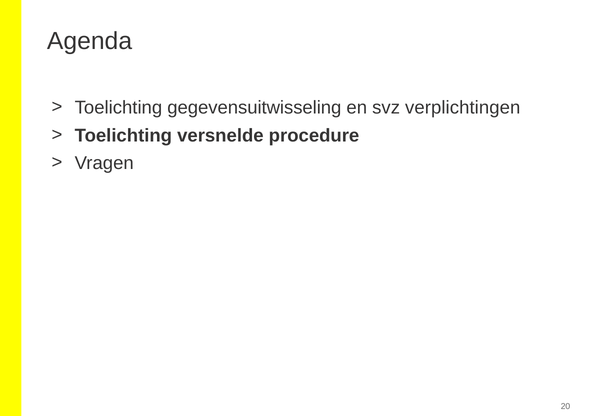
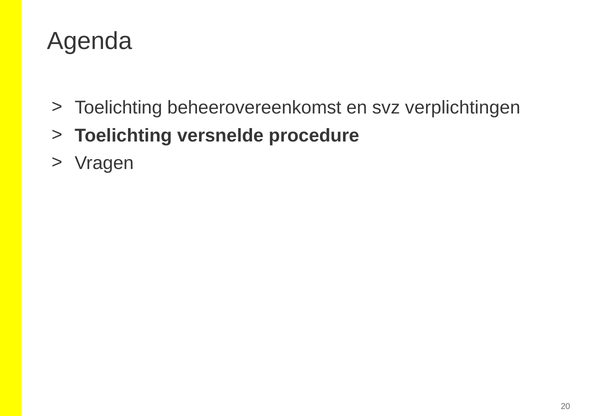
gegevensuitwisseling: gegevensuitwisseling -> beheerovereenkomst (254, 108)
